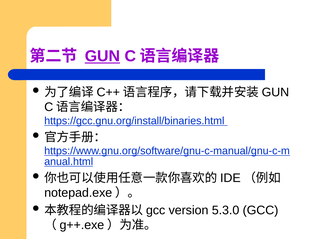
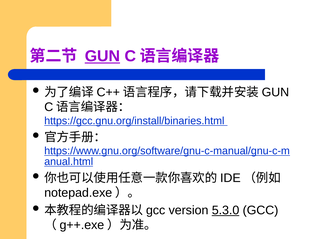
5.3.0 underline: none -> present (226, 210)
